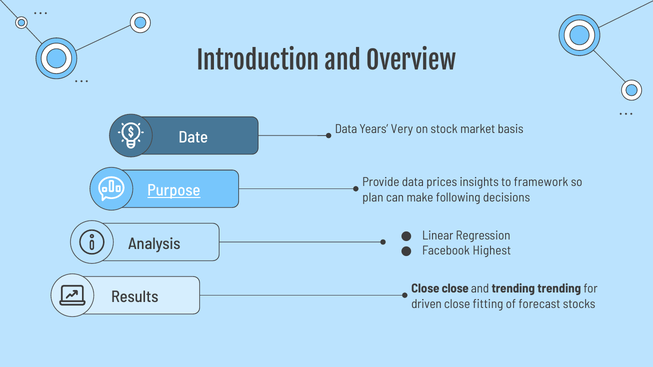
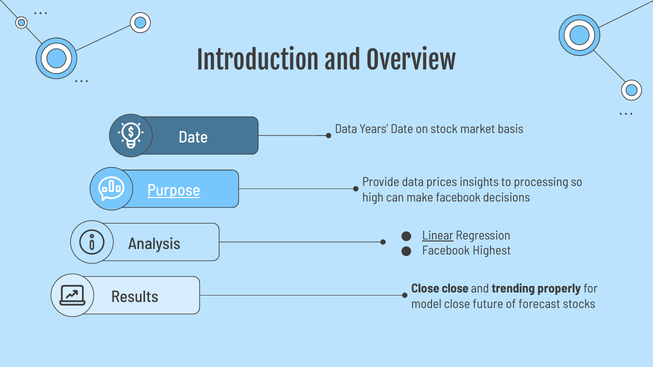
Years Very: Very -> Date (402, 129)
framework: framework -> processing (541, 182)
plan: plan -> high (373, 198)
make following: following -> facebook (458, 198)
Linear underline: none -> present (438, 236)
trending trending: trending -> properly (559, 289)
driven: driven -> model (426, 304)
fitting: fitting -> future (488, 304)
